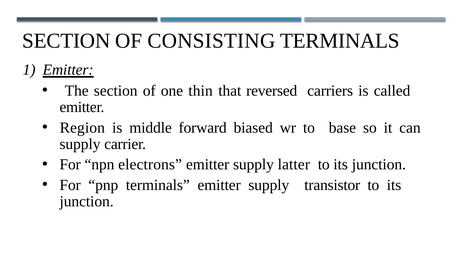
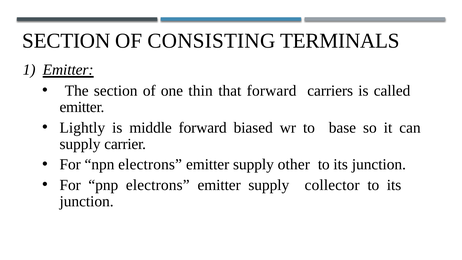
that reversed: reversed -> forward (272, 91)
Region: Region -> Lightly (82, 128)
latter: latter -> other (294, 164)
pnp terminals: terminals -> electrons (158, 185)
transistor: transistor -> collector (332, 185)
